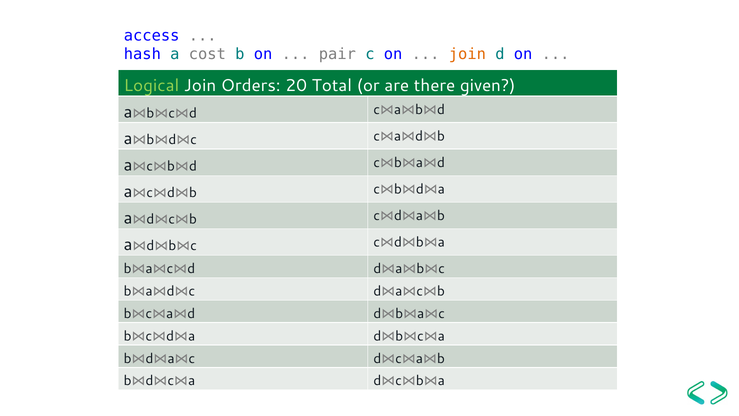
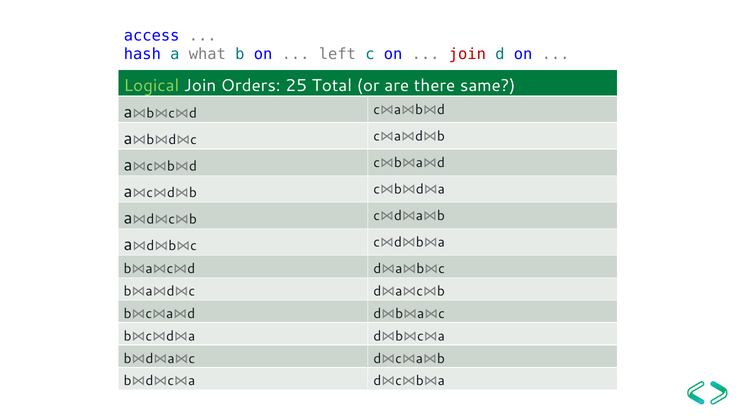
cost: cost -> what (207, 54)
pair: pair -> left (337, 54)
join colour: orange -> red (467, 54)
20: 20 -> 25 (296, 85)
given: given -> same (488, 85)
